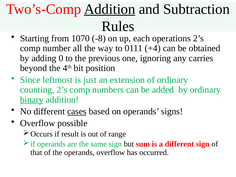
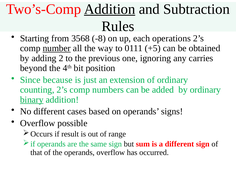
1070: 1070 -> 3568 (81, 38)
number underline: none -> present (57, 48)
+4: +4 -> +5 (153, 48)
0: 0 -> 2 (61, 58)
leftmost: leftmost -> because (58, 80)
cases underline: present -> none (77, 111)
